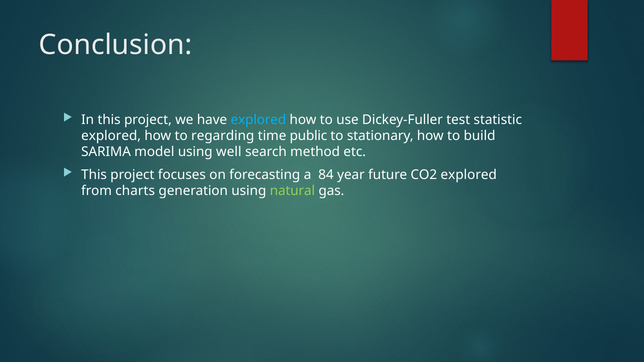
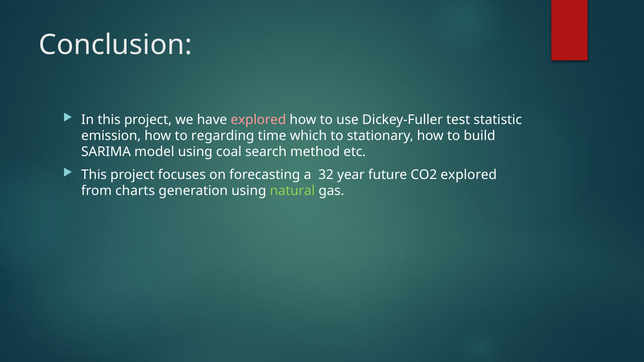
explored colour: light blue -> pink (258, 120)
explored: explored -> emission (111, 136)
public: public -> which (308, 136)
well: well -> coal (229, 152)
84: 84 -> 32 (326, 175)
